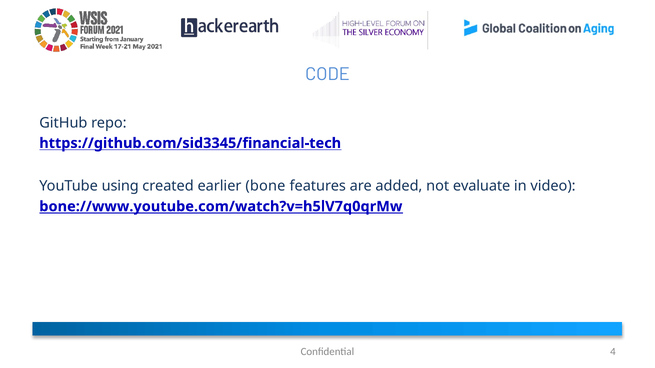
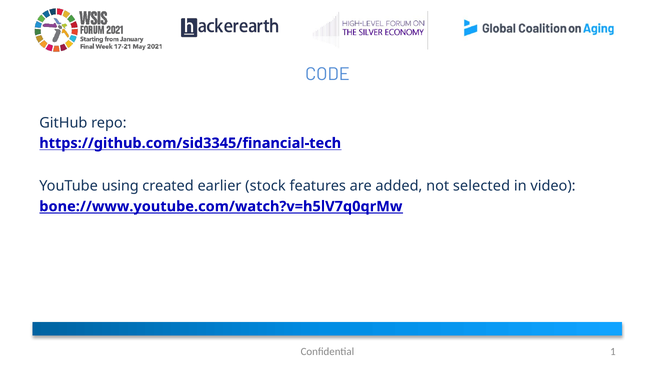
bone: bone -> stock (265, 186)
evaluate: evaluate -> selected (481, 186)
4: 4 -> 1 (613, 352)
